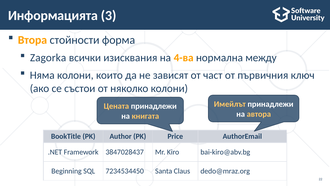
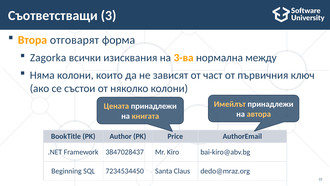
Информацията: Информацията -> Съответстващи (53, 16)
стойности: стойности -> отговарят (74, 40)
4-ва: 4-ва -> 3-ва (184, 58)
